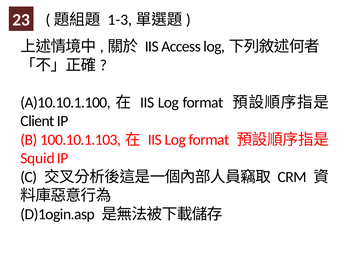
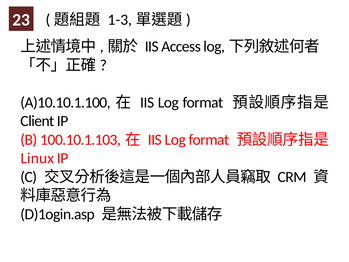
Squid: Squid -> Linux (37, 158)
